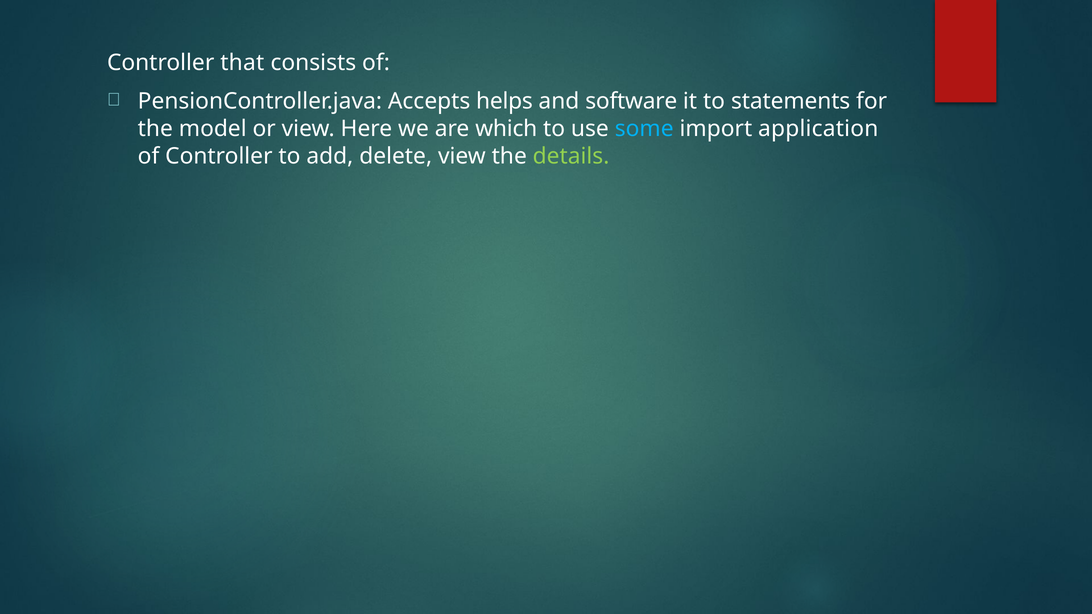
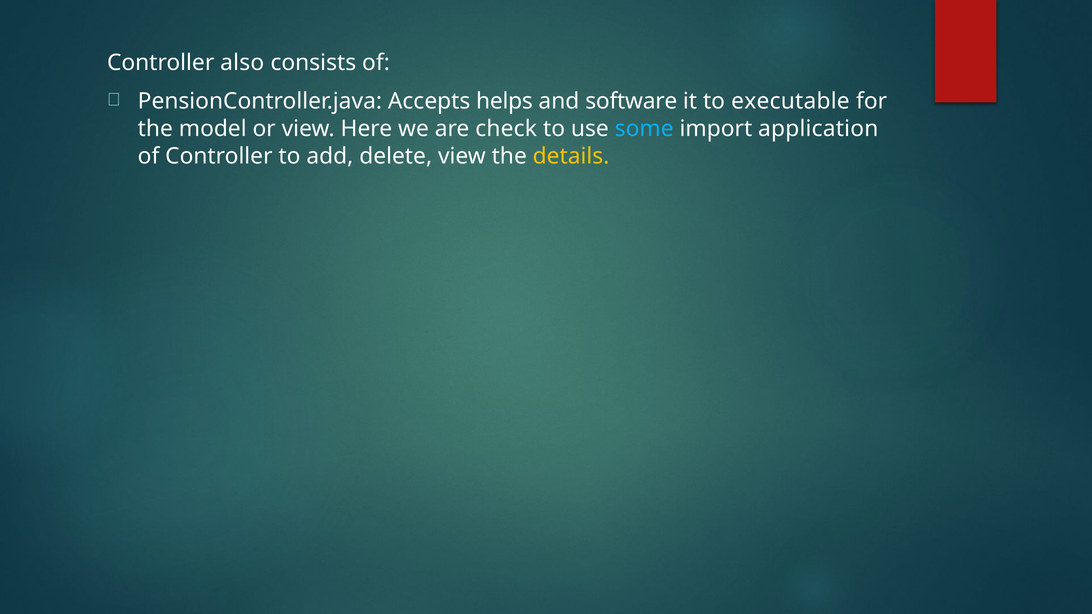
that: that -> also (242, 63)
statements: statements -> executable (790, 101)
which: which -> check (506, 129)
details colour: light green -> yellow (571, 156)
